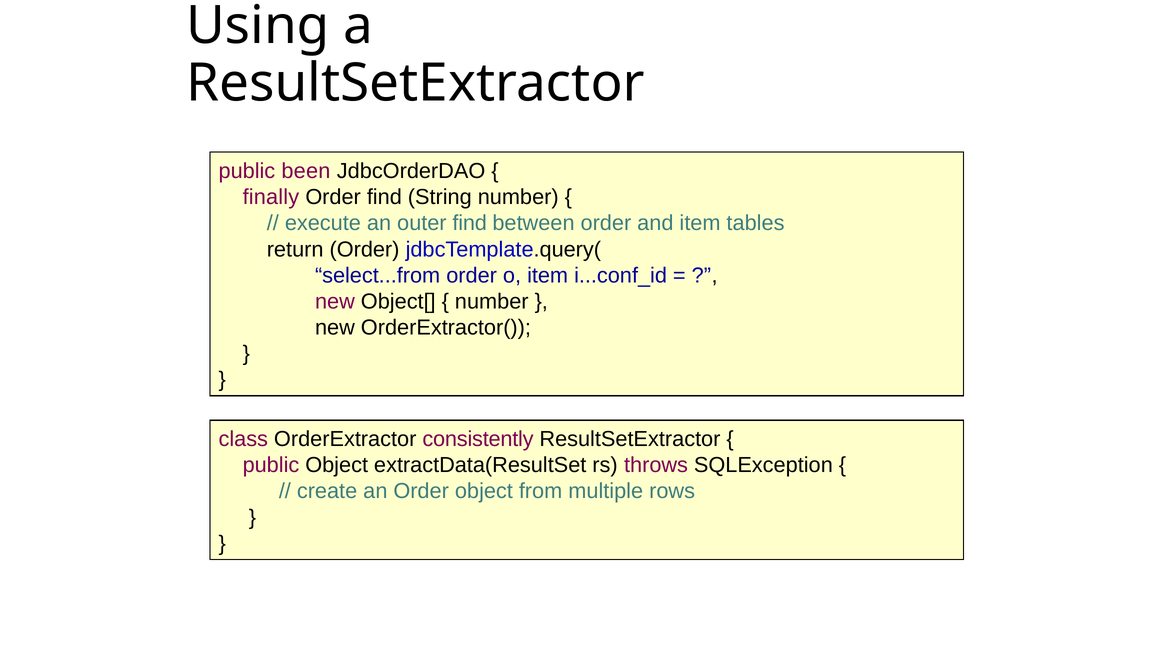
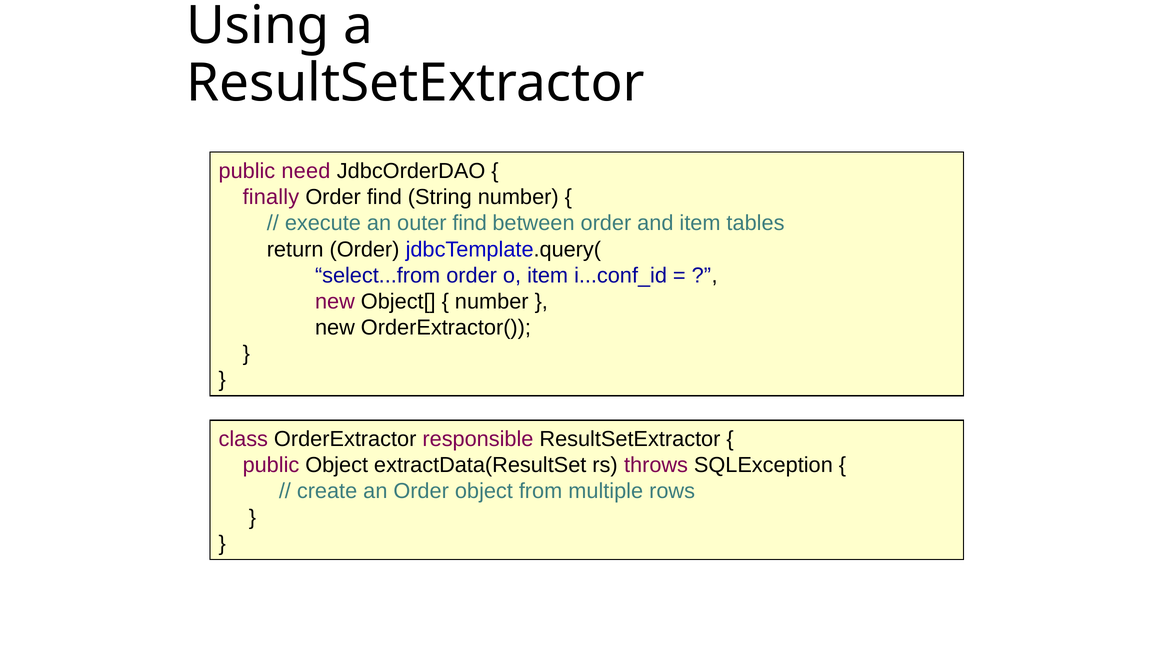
been: been -> need (306, 171)
consistently: consistently -> responsible (478, 439)
